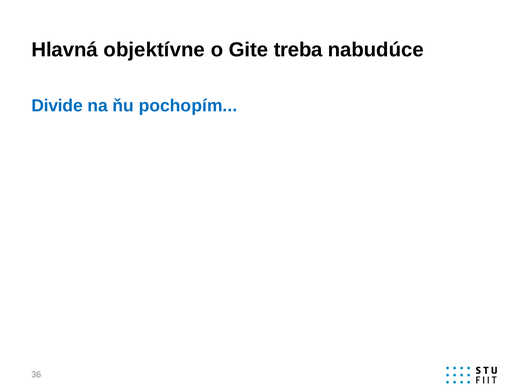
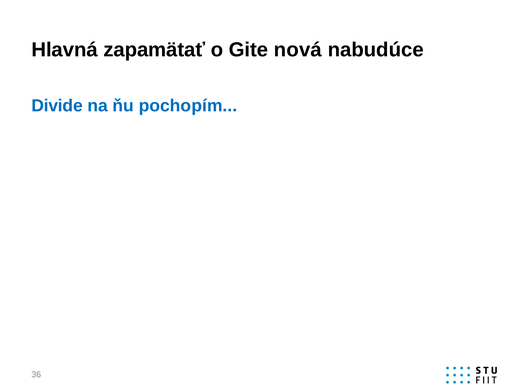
objektívne: objektívne -> zapamätať (154, 50)
treba: treba -> nová (298, 50)
